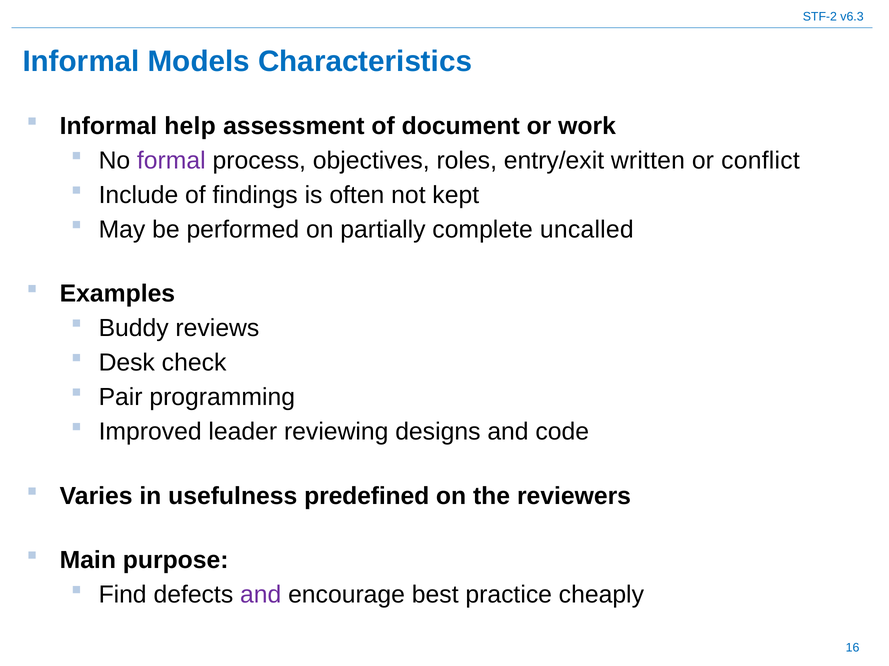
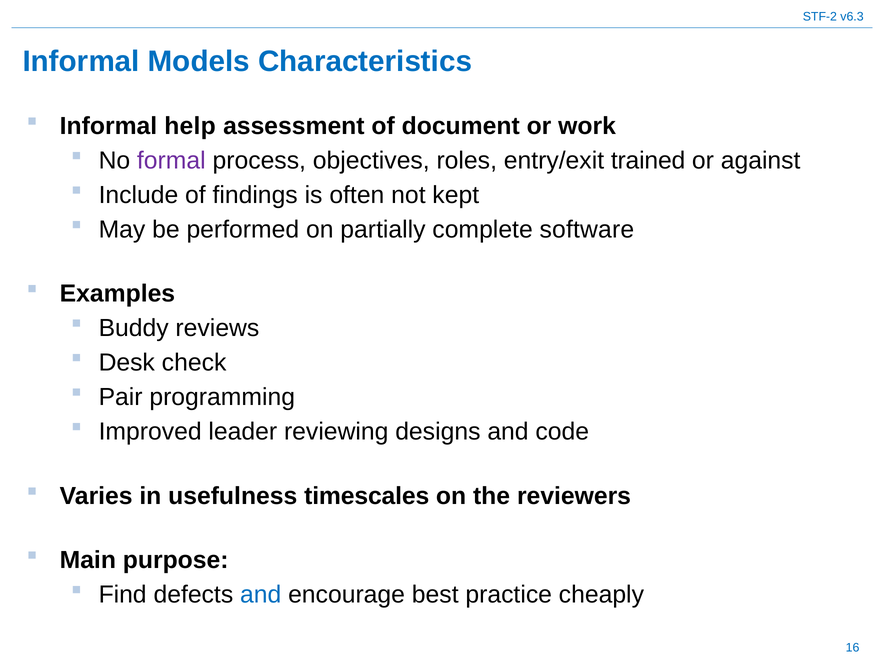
written: written -> trained (648, 161)
conflict: conflict -> against (761, 161)
uncalled: uncalled -> software (587, 230)
predefined: predefined -> timescales (367, 497)
and colour: purple -> blue (261, 595)
